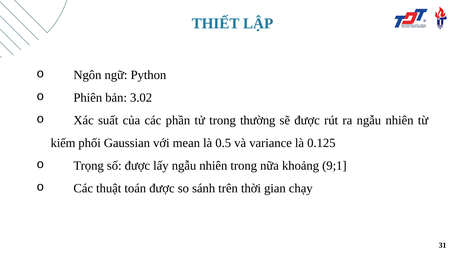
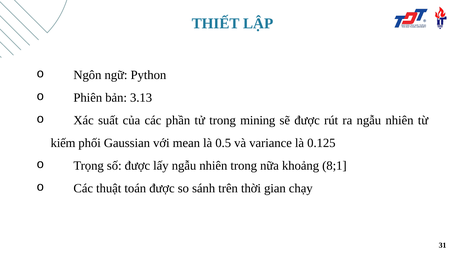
3.02: 3.02 -> 3.13 (141, 98)
thường: thường -> mining (258, 120)
9;1: 9;1 -> 8;1 (334, 166)
